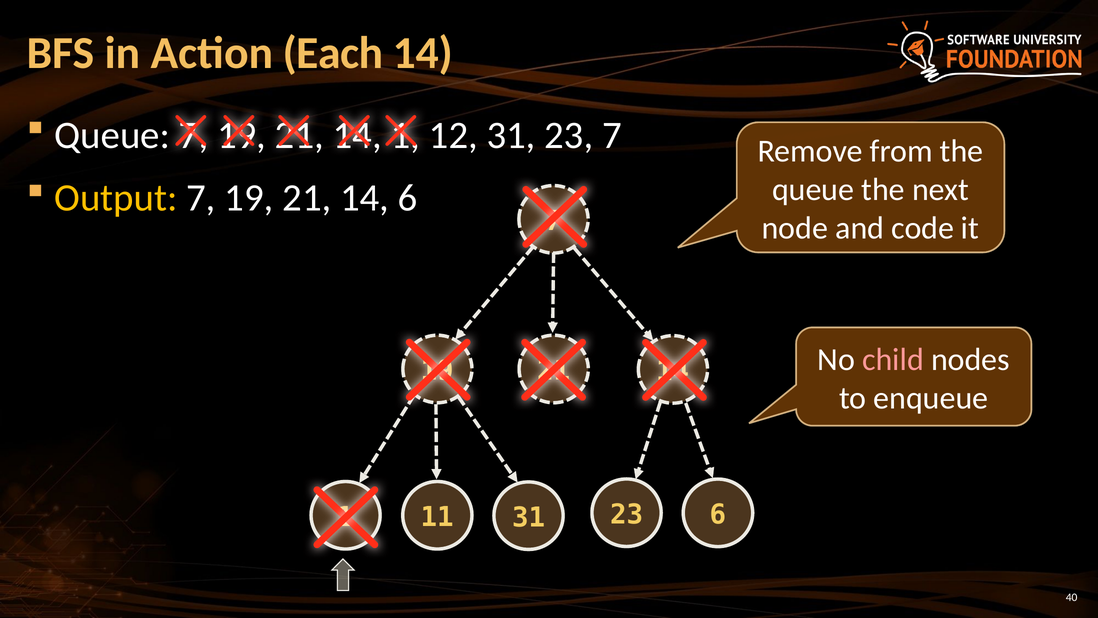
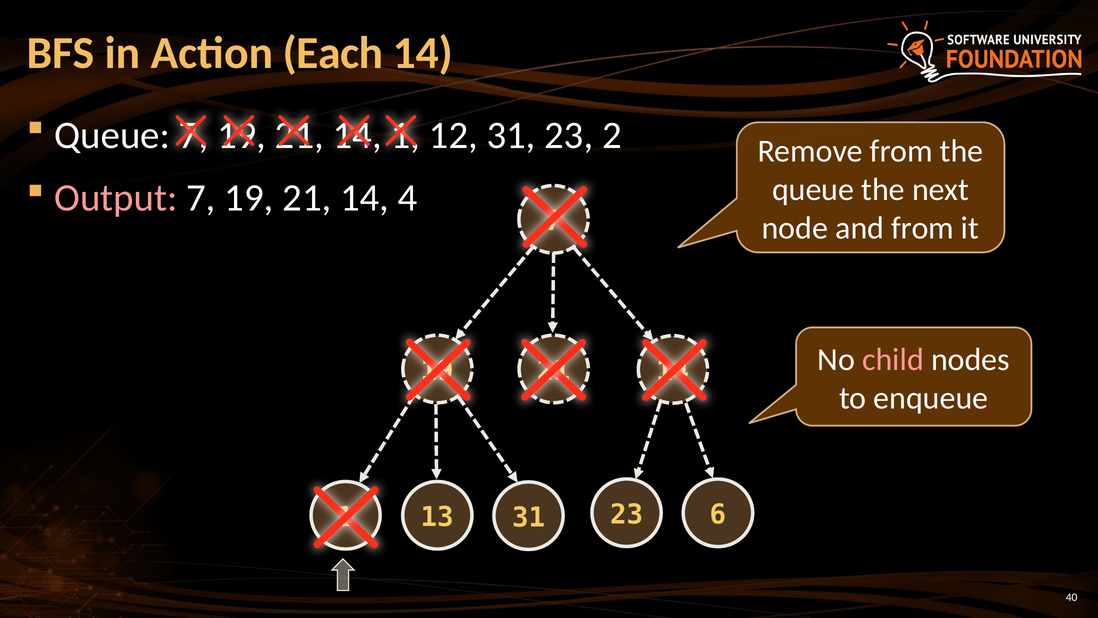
23 7: 7 -> 2 (612, 135)
Output colour: yellow -> pink (116, 198)
14 6: 6 -> 4 (408, 198)
and code: code -> from (923, 228)
11: 11 -> 13 (437, 517)
